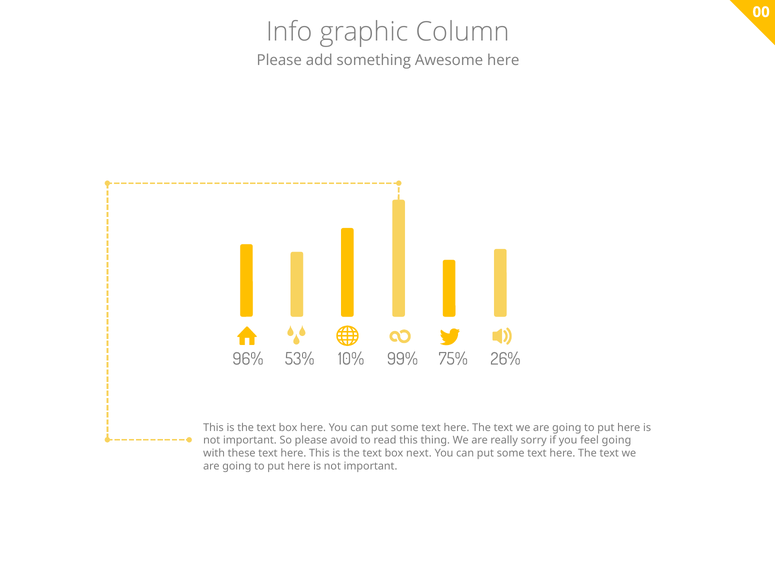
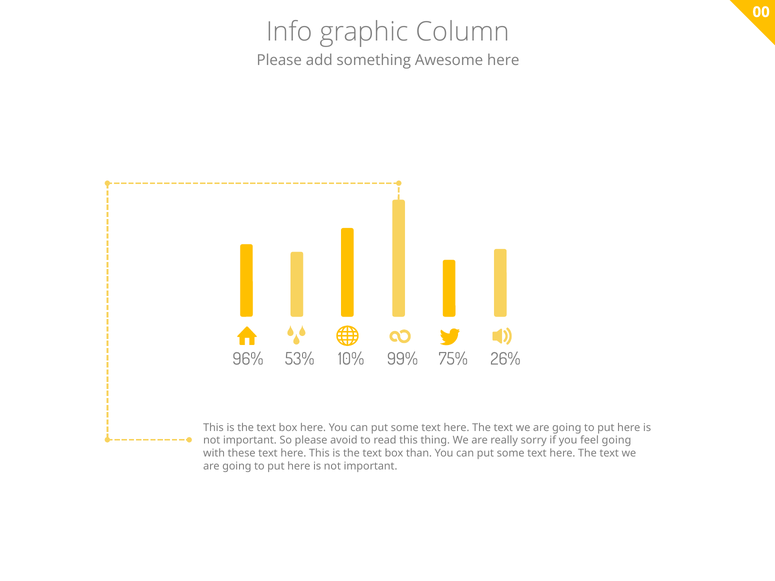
next: next -> than (419, 453)
